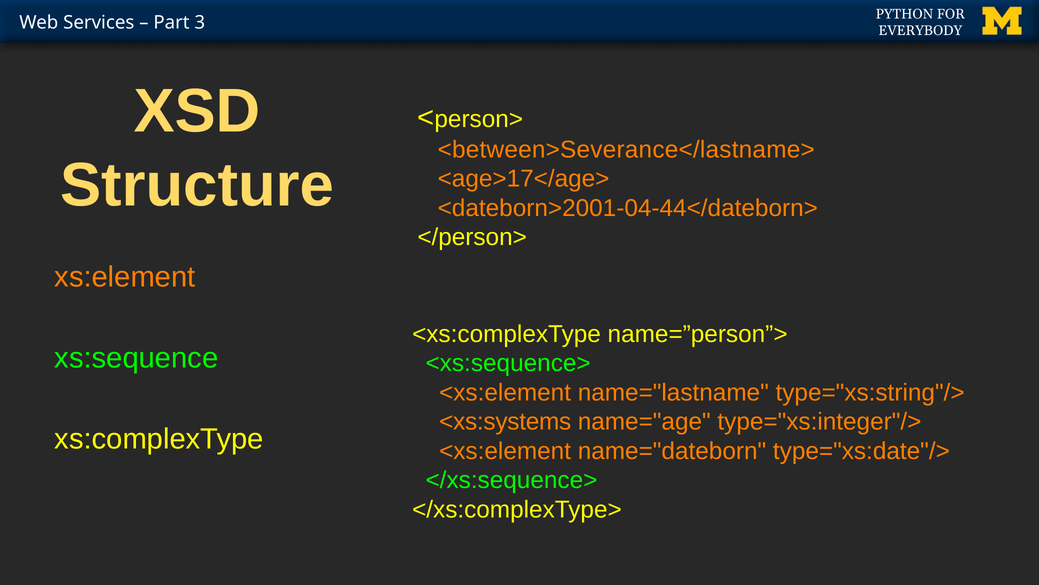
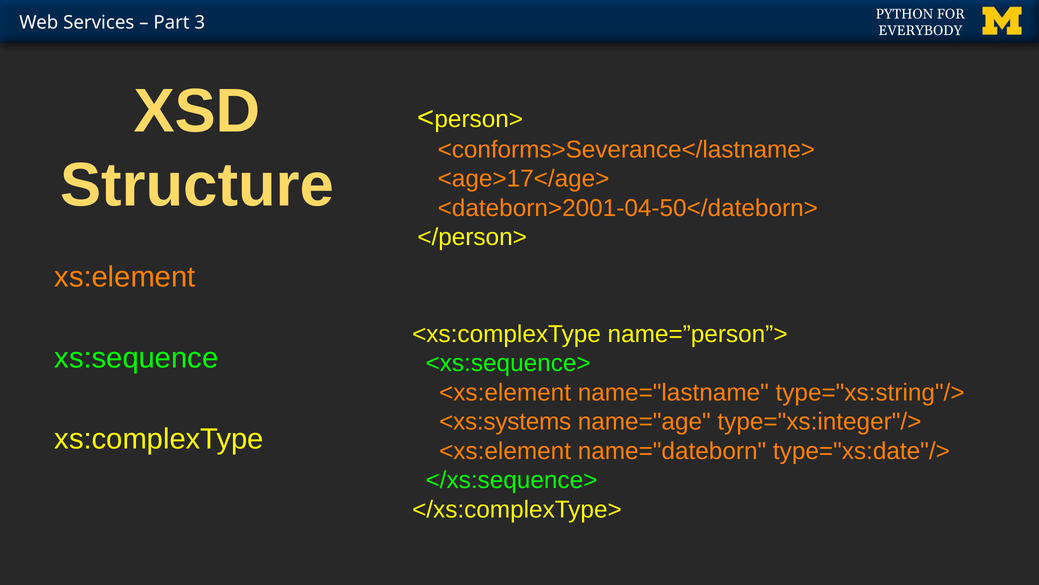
<between>Severance</lastname>: <between>Severance</lastname> -> <conforms>Severance</lastname> (626, 149)
<dateborn>2001-04-44</dateborn>: <dateborn>2001-04-44</dateborn> -> <dateborn>2001-04-50</dateborn> (628, 208)
